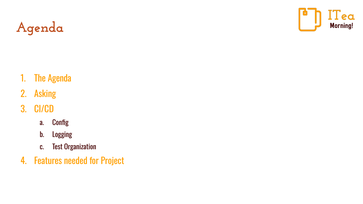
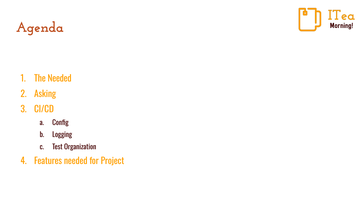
The Agenda: Agenda -> Needed (60, 79)
